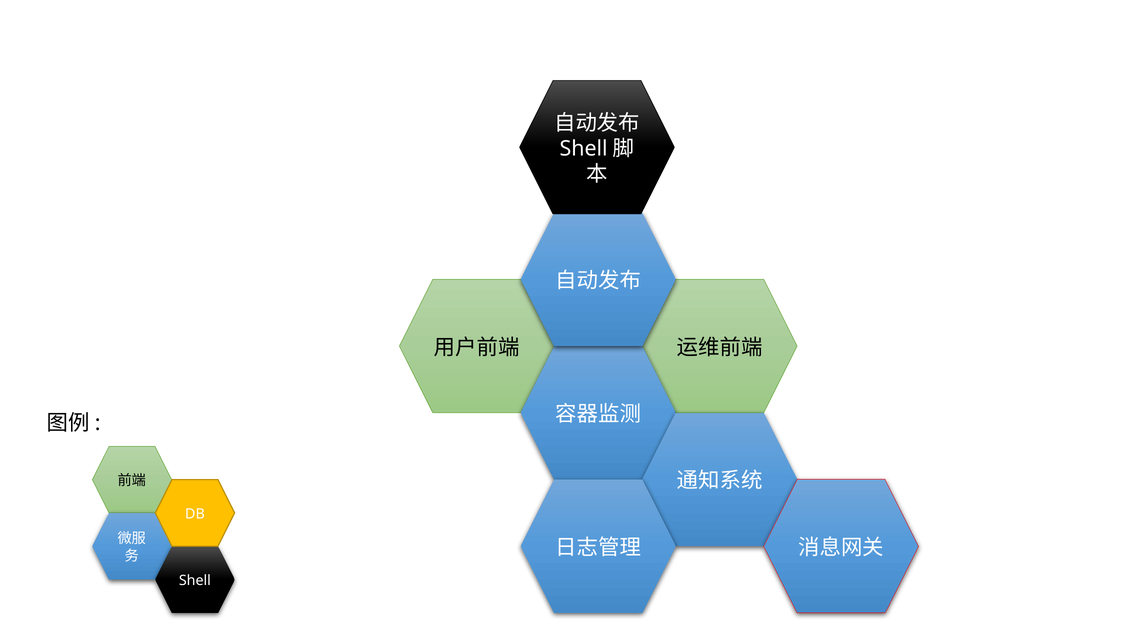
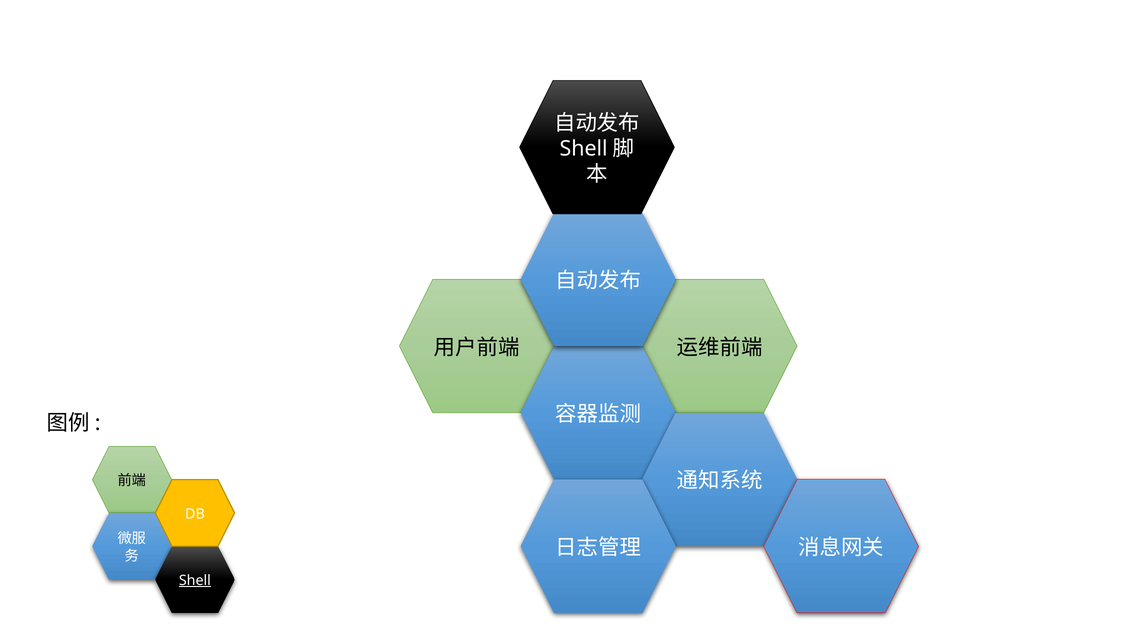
Shell underline: none -> present (195, 581)
